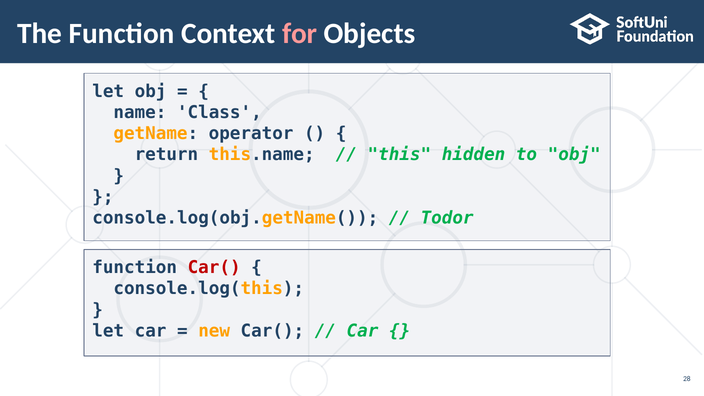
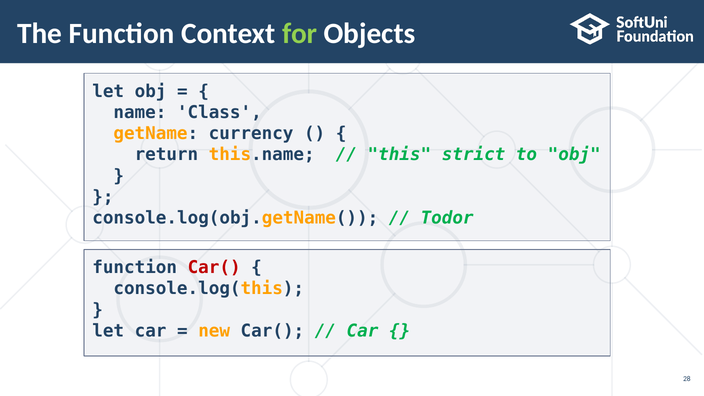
for colour: pink -> light green (300, 33)
operator: operator -> currency (251, 134)
hidden: hidden -> strict (474, 155)
